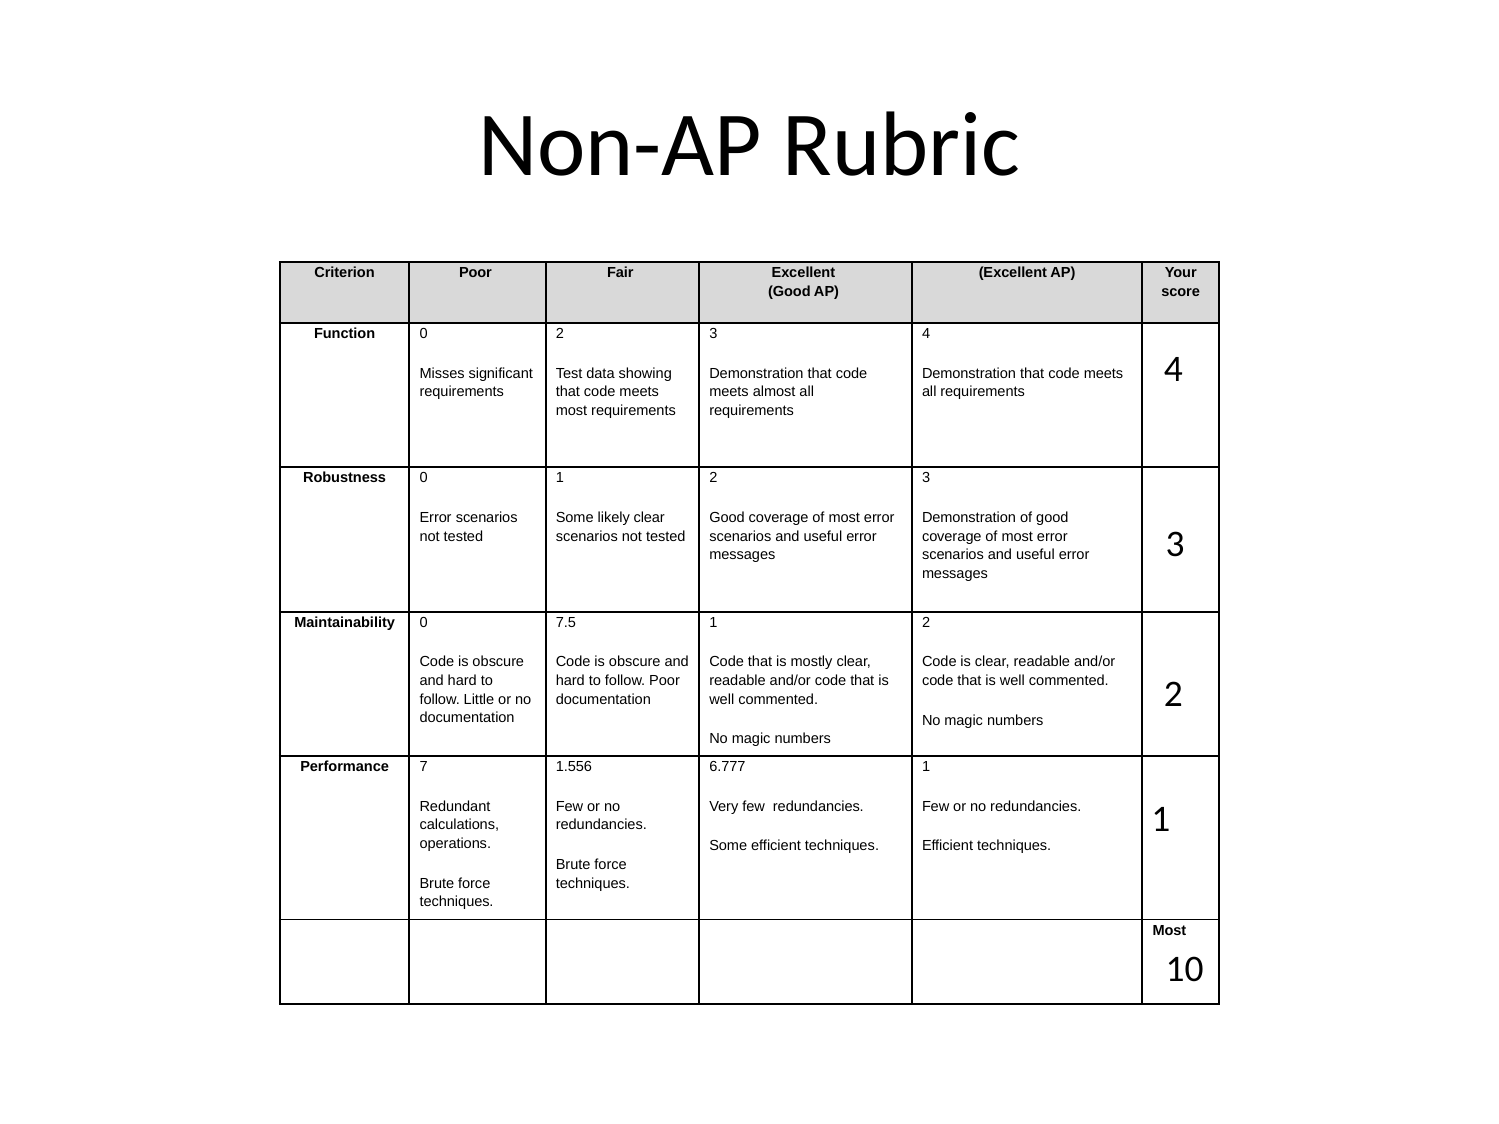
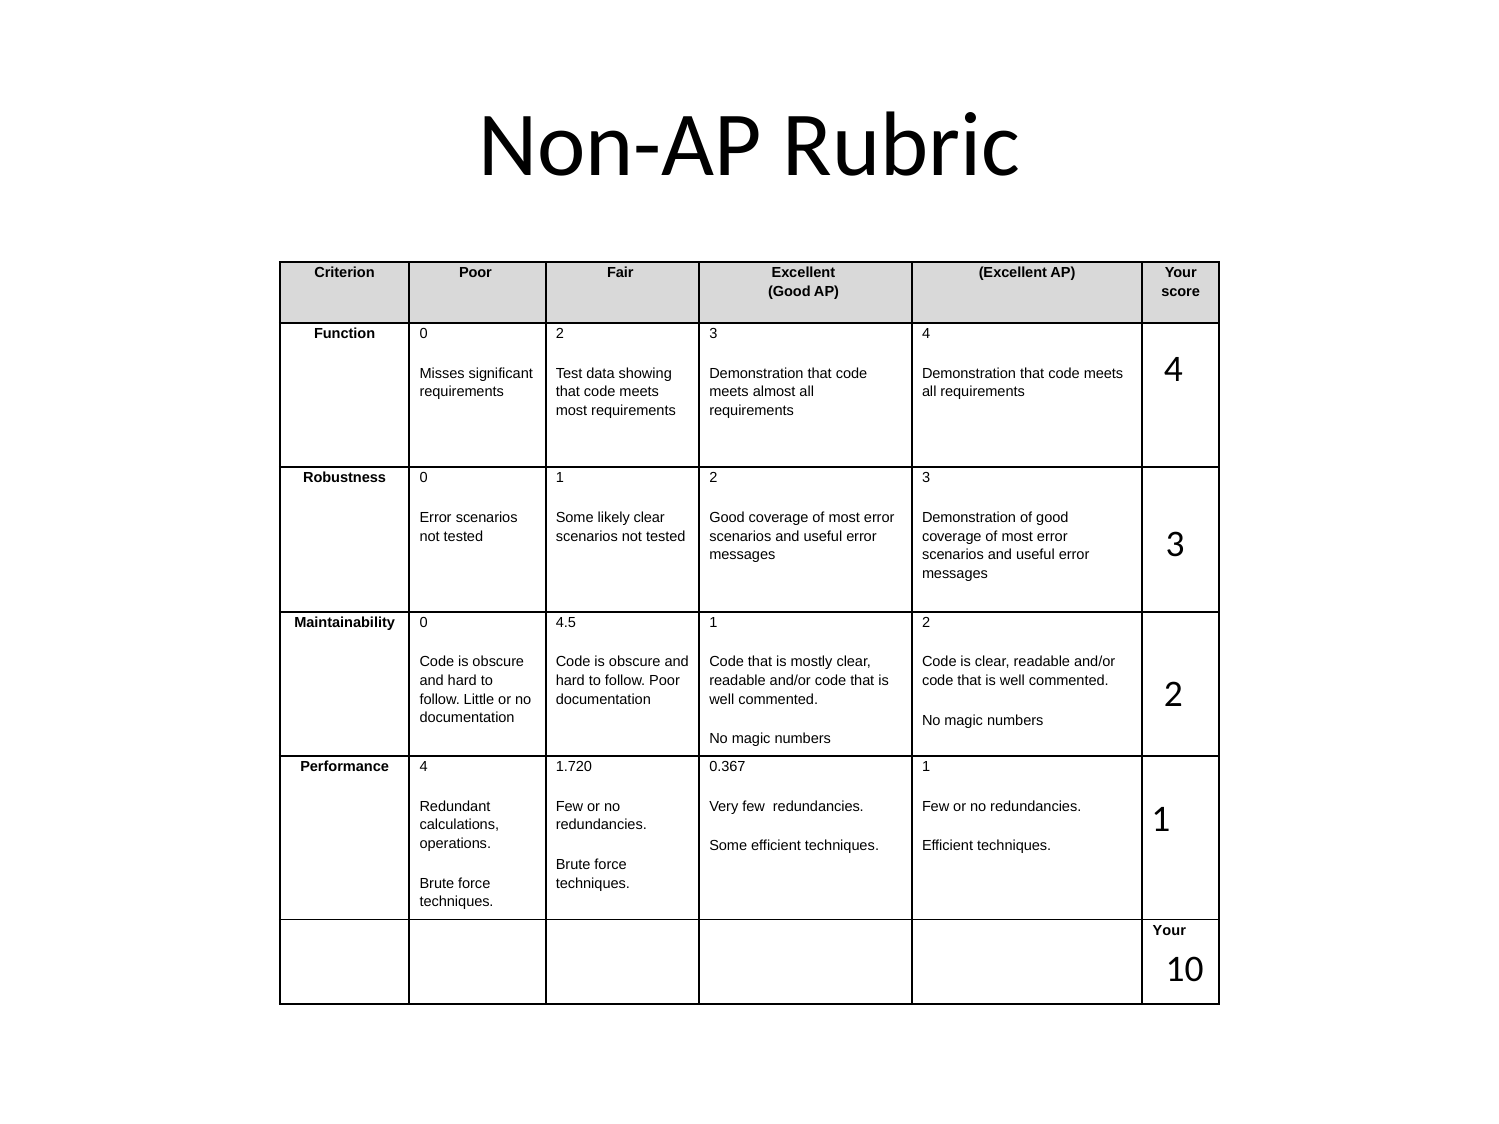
7.5: 7.5 -> 4.5 (566, 623)
Performance 7: 7 -> 4 (424, 767)
1.556: 1.556 -> 1.720 (574, 767)
6.777: 6.777 -> 0.367 (727, 767)
Most: Most -> Your (1169, 931)
